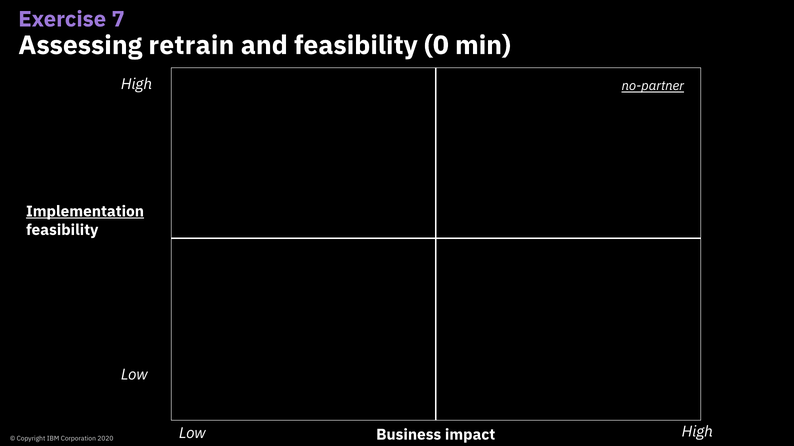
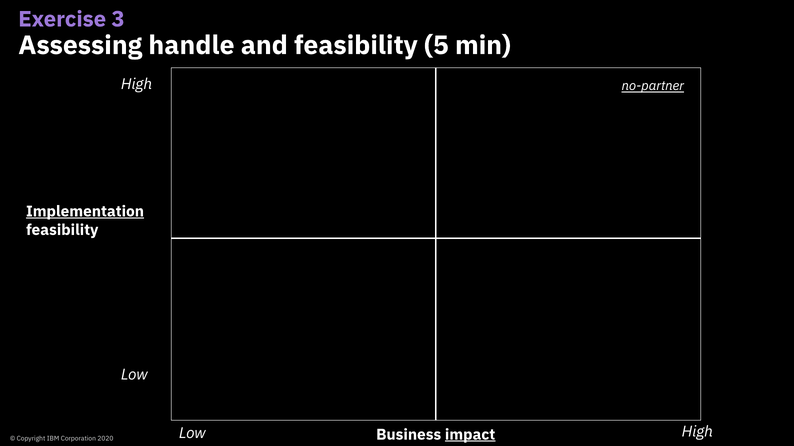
7: 7 -> 3 (118, 19)
retrain: retrain -> handle (191, 45)
0: 0 -> 5 (436, 45)
impact underline: none -> present (470, 435)
